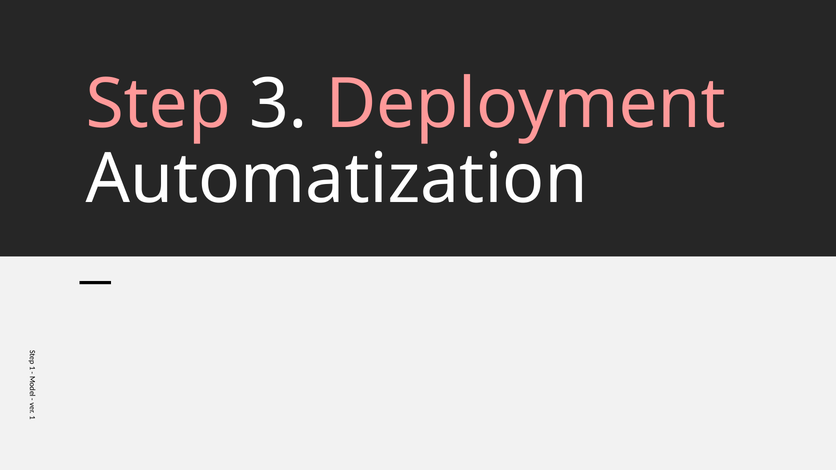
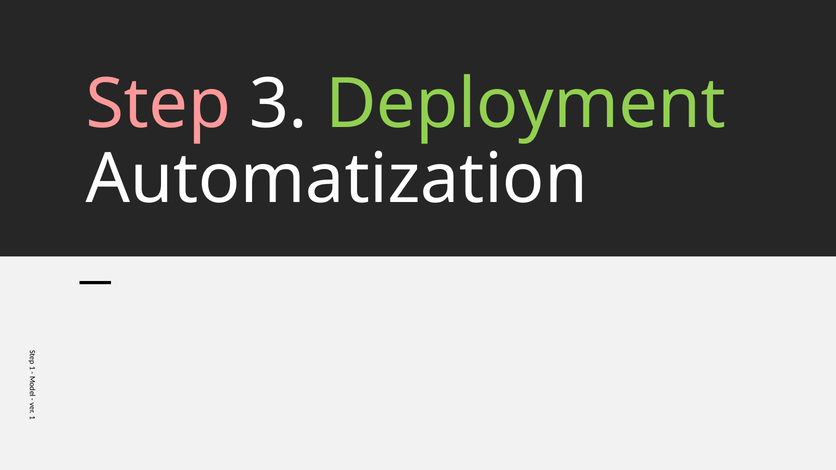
Deployment colour: pink -> light green (526, 104)
